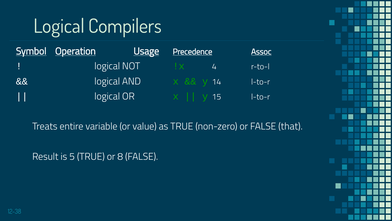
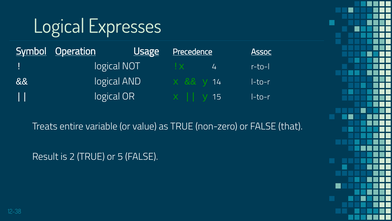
Compilers: Compilers -> Expresses (125, 26)
5: 5 -> 2 (72, 156)
8: 8 -> 5 (120, 156)
